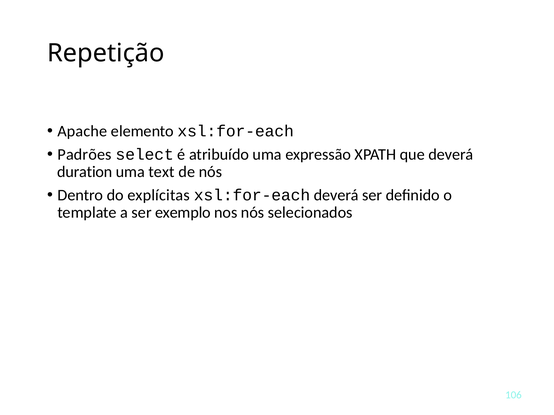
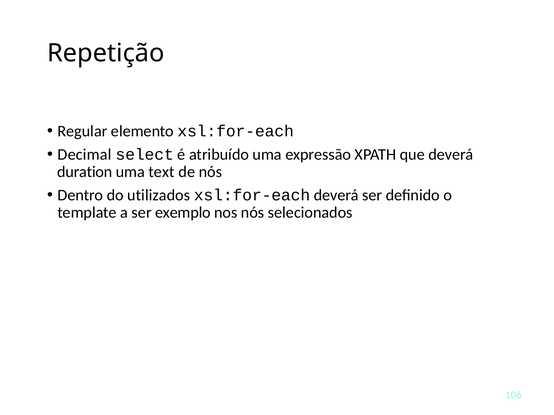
Apache: Apache -> Regular (82, 131)
Padrões: Padrões -> Decimal (85, 155)
explícitas: explícitas -> utilizados (159, 195)
